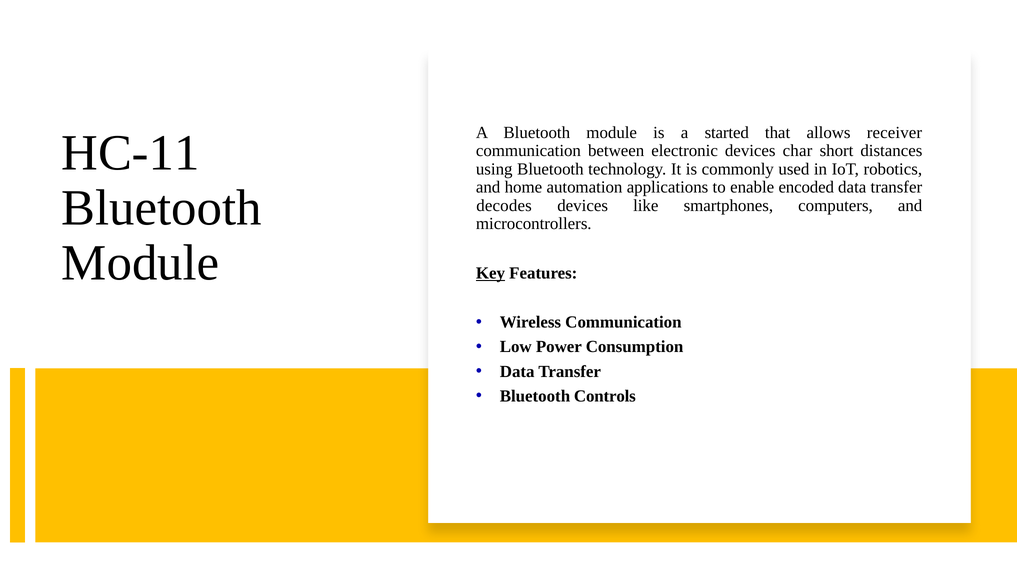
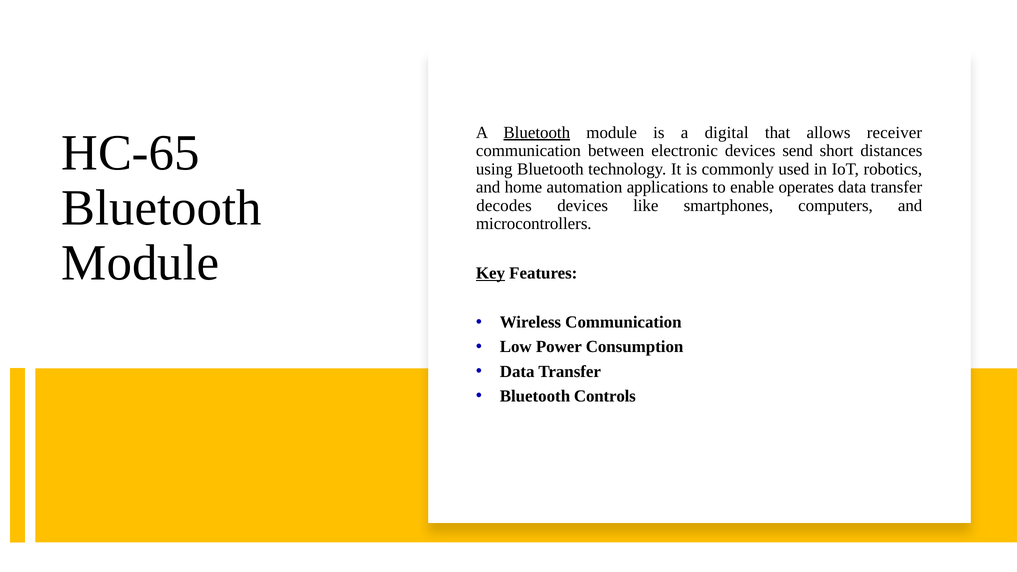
Bluetooth underline: none -> present (537, 132)
started: started -> digital (727, 132)
HC-11: HC-11 -> HC-65 (131, 153)
char: char -> send (798, 151)
encoded: encoded -> operates (806, 187)
